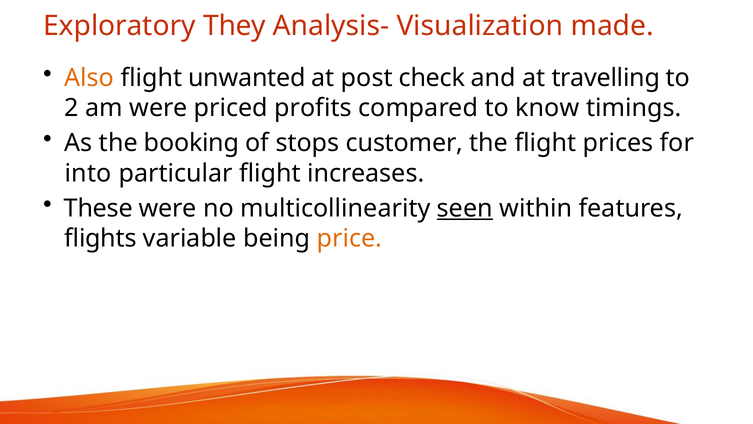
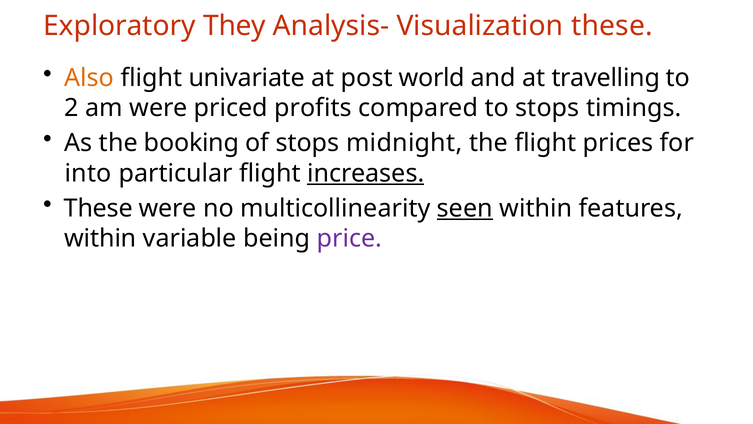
Visualization made: made -> these (612, 26)
unwanted: unwanted -> univariate (247, 78)
check: check -> world (432, 78)
to know: know -> stops (547, 108)
customer: customer -> midnight (404, 143)
increases underline: none -> present (366, 173)
flights: flights -> within (100, 238)
price colour: orange -> purple (349, 238)
